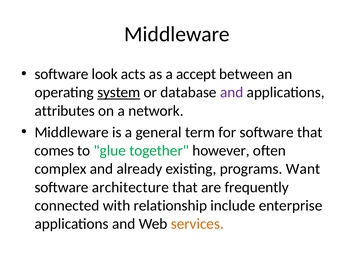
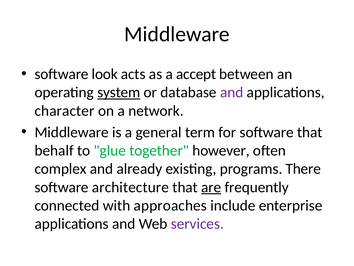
attributes: attributes -> character (65, 111)
comes: comes -> behalf (54, 150)
Want: Want -> There (303, 169)
are underline: none -> present (211, 187)
relationship: relationship -> approaches (170, 205)
services colour: orange -> purple (197, 223)
